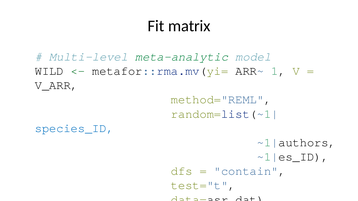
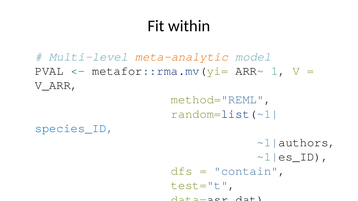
matrix: matrix -> within (189, 26)
meta-analytic colour: green -> orange (182, 57)
WILD: WILD -> PVAL (49, 71)
